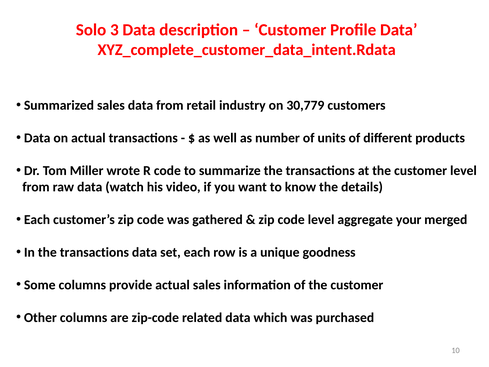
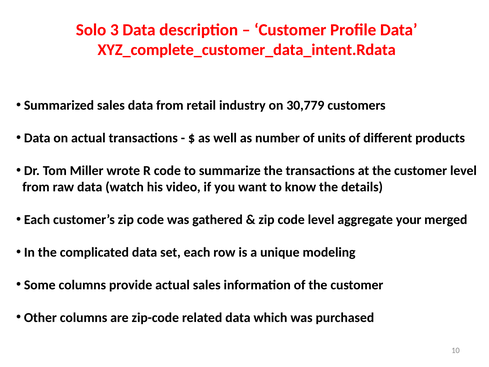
In the transactions: transactions -> complicated (94, 252)
goodness: goodness -> modeling (329, 252)
